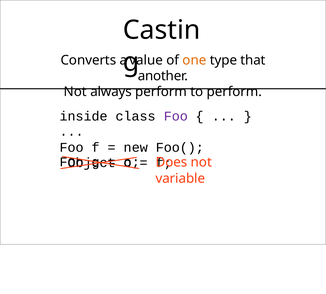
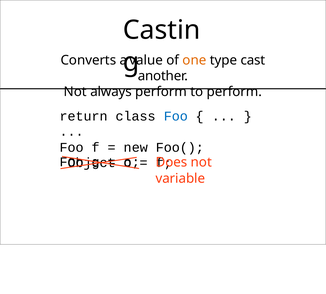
that: that -> cast (253, 60)
inside: inside -> return (84, 116)
Foo colour: purple -> blue (176, 116)
